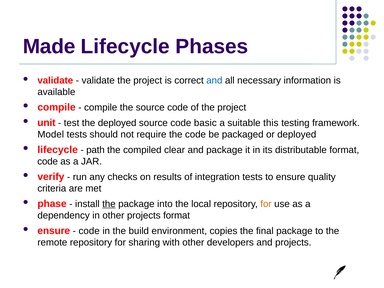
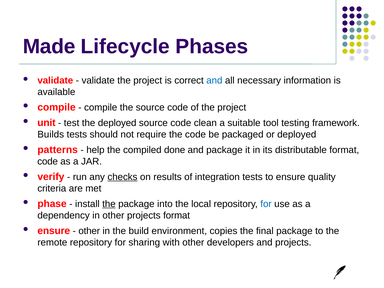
basic: basic -> clean (205, 123)
this: this -> tool (271, 123)
Model: Model -> Builds (51, 135)
lifecycle: lifecycle -> patterns (58, 150)
path: path -> help (95, 150)
clear: clear -> done (175, 150)
checks underline: none -> present (122, 177)
for colour: orange -> blue (266, 204)
code: code -> other (89, 231)
